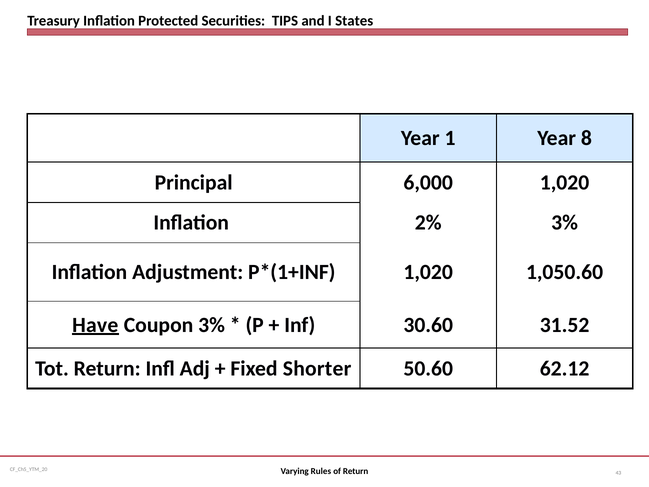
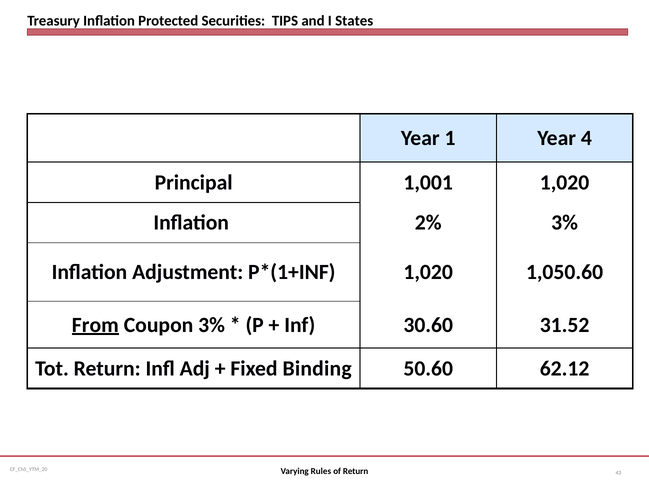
8: 8 -> 4 (586, 138)
6,000: 6,000 -> 1,001 (428, 182)
Have: Have -> From (95, 325)
Shorter: Shorter -> Binding (317, 368)
